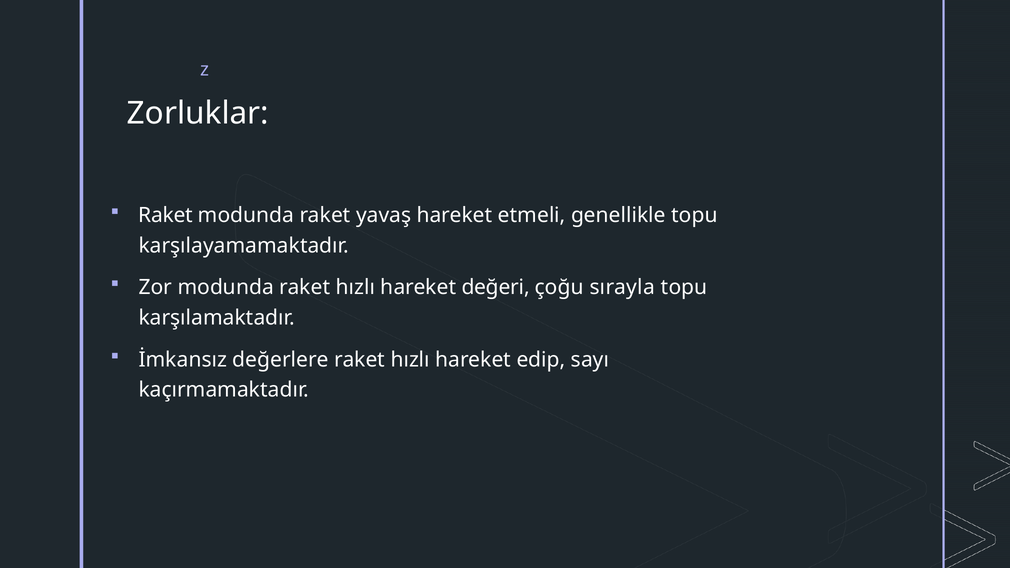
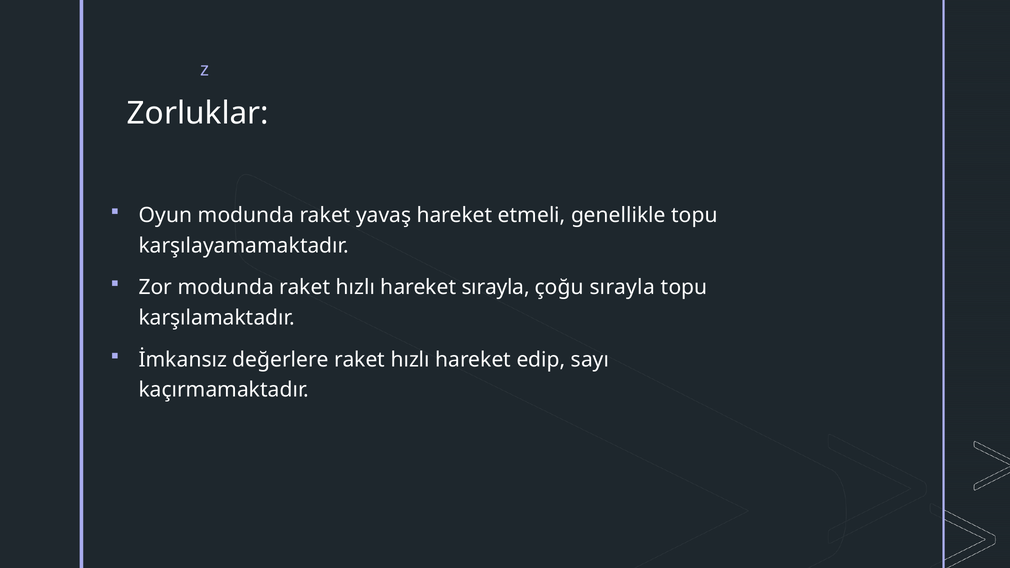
Raket: Raket -> Oyun (165, 215)
hareket değeri: değeri -> sırayla (496, 288)
